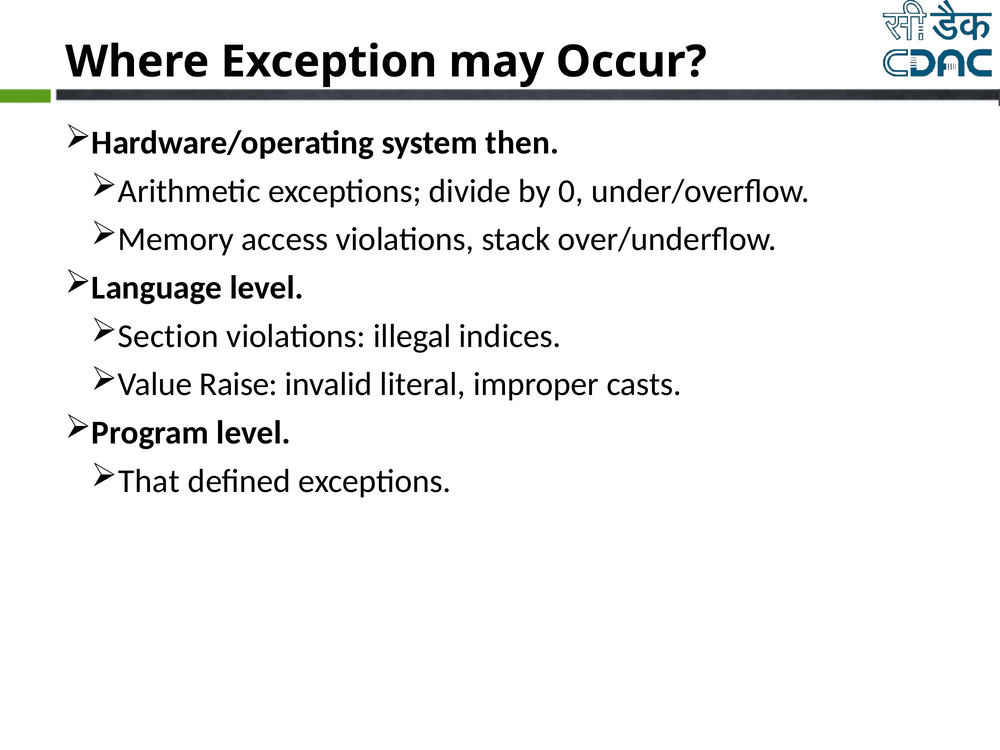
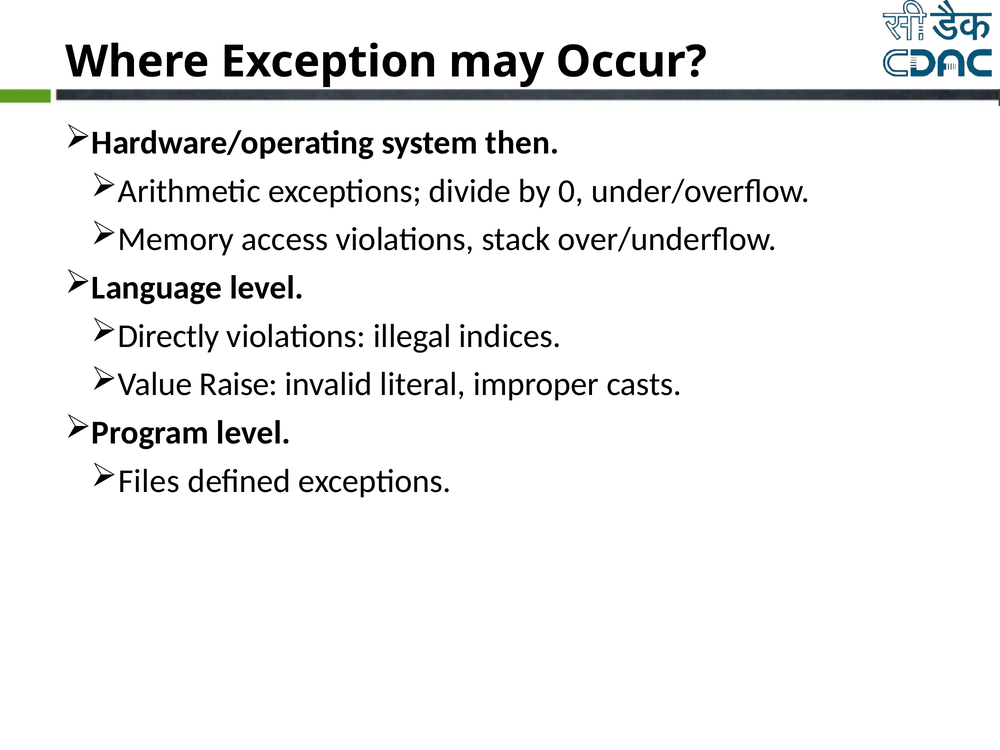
Section: Section -> Directly (169, 336)
That: That -> Files (149, 481)
